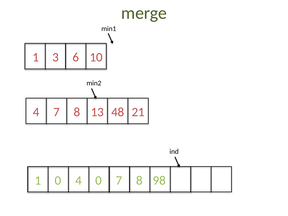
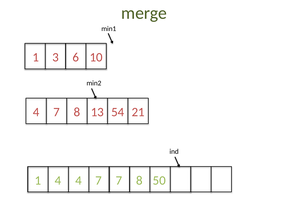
48: 48 -> 54 (118, 112)
1 0: 0 -> 4 (58, 180)
4 0: 0 -> 7 (99, 180)
98: 98 -> 50 (159, 180)
